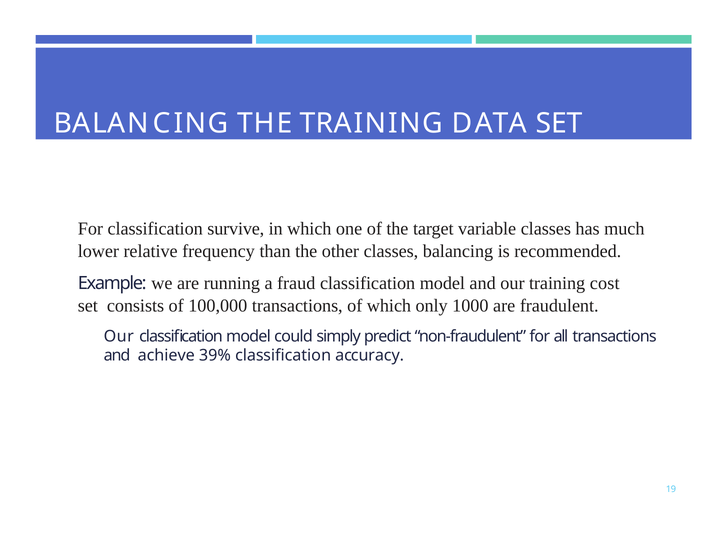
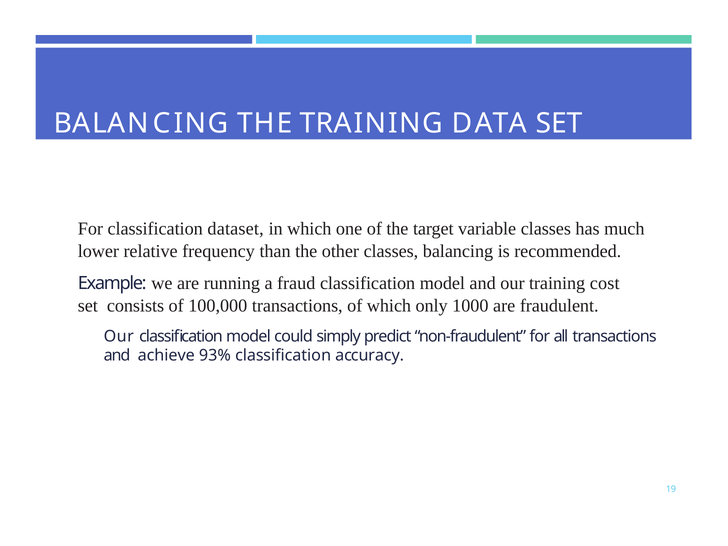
survive: survive -> dataset (236, 229)
39%: 39% -> 93% (215, 355)
